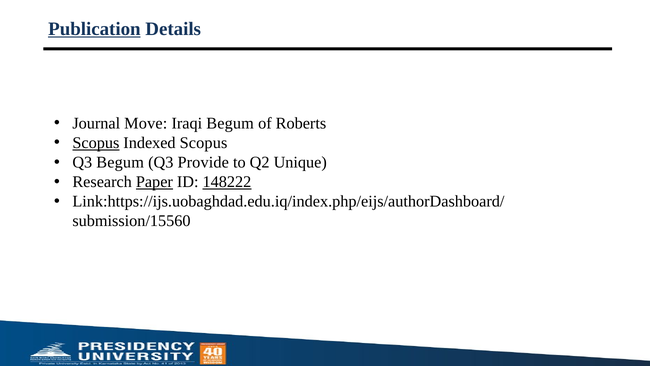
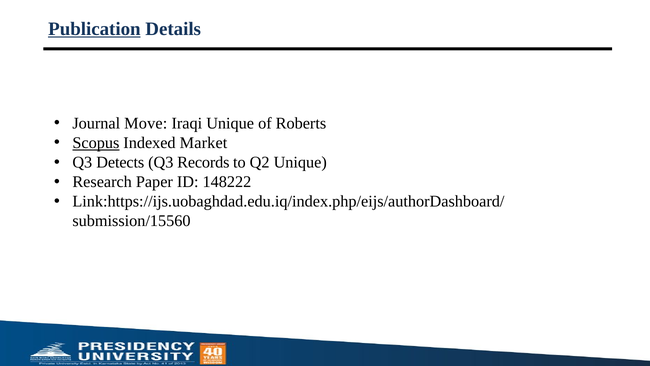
Iraqi Begum: Begum -> Unique (230, 123)
Indexed Scopus: Scopus -> Market (204, 143)
Q3 Begum: Begum -> Detects (120, 162)
Provide: Provide -> Records (203, 162)
Paper underline: present -> none (154, 182)
148222 underline: present -> none (227, 182)
